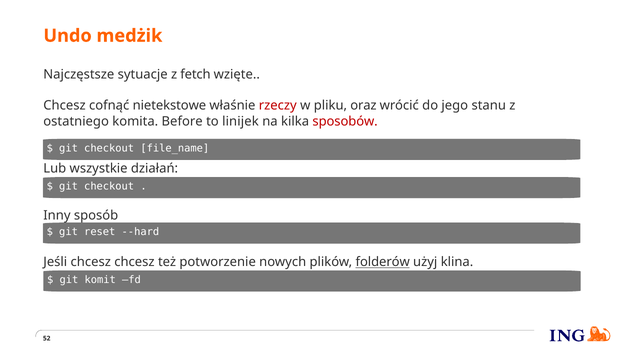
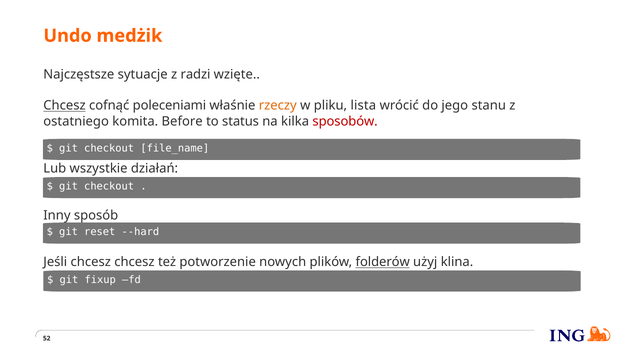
fetch: fetch -> radzi (195, 74)
Chcesz underline: none -> present (64, 106)
nietekstowe: nietekstowe -> poleceniami (169, 106)
rzeczy colour: red -> orange (278, 106)
oraz: oraz -> lista (363, 106)
linijek: linijek -> status (241, 121)
komit: komit -> fixup (100, 279)
